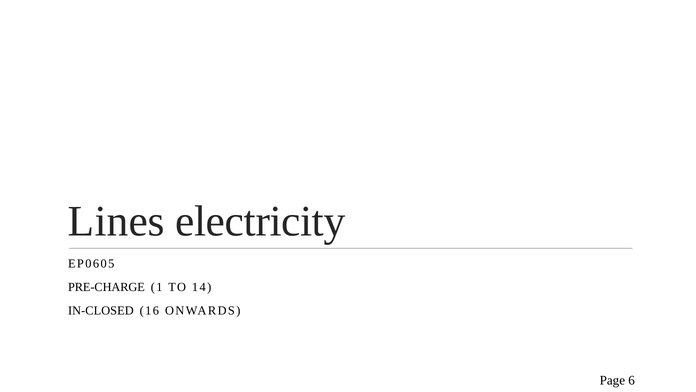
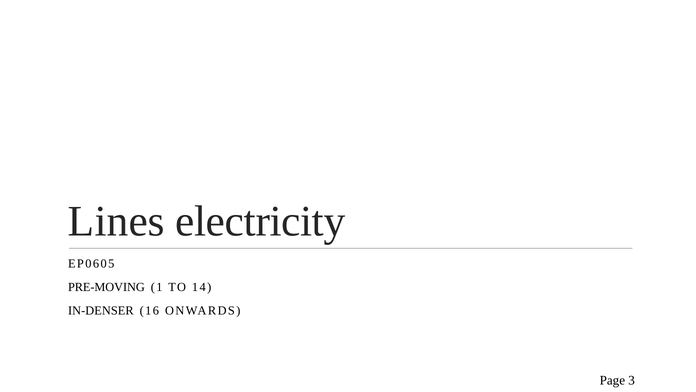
PRE-CHARGE: PRE-CHARGE -> PRE-MOVING (106, 287)
IN-CLOSED: IN-CLOSED -> IN-DENSER (101, 310)
6: 6 -> 3 (632, 380)
